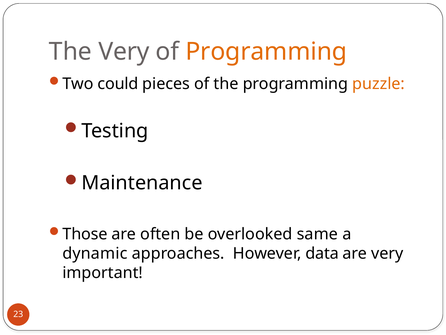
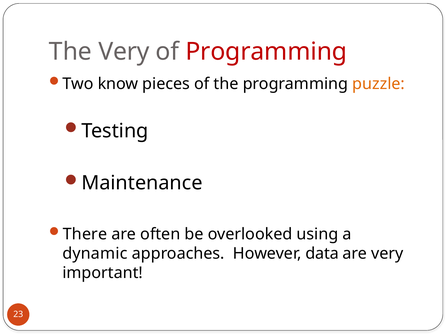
Programming colour: orange -> red (266, 52)
could: could -> know (118, 84)
Those: Those -> There (85, 234)
same: same -> using (317, 234)
